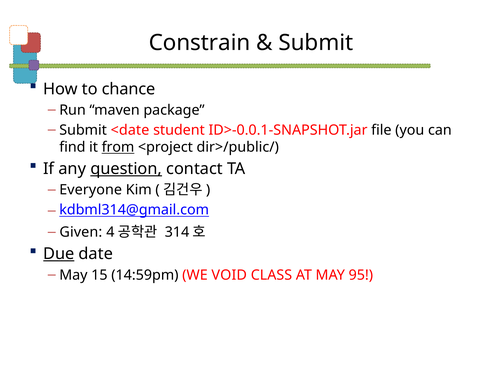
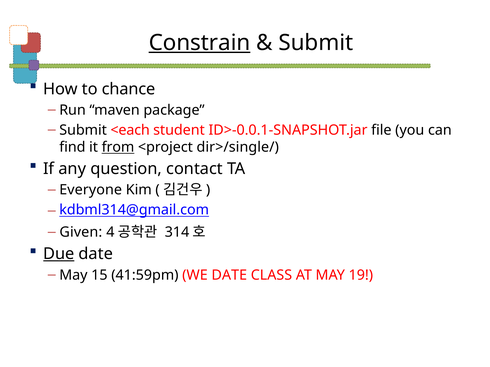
Constrain underline: none -> present (200, 43)
<date: <date -> <each (130, 130)
dir>/public/: dir>/public/ -> dir>/single/ (238, 147)
question underline: present -> none (126, 169)
14:59pm: 14:59pm -> 41:59pm (145, 275)
WE VOID: VOID -> DATE (229, 275)
95: 95 -> 19 (361, 275)
